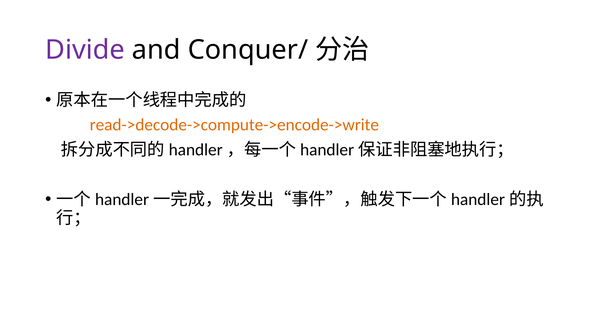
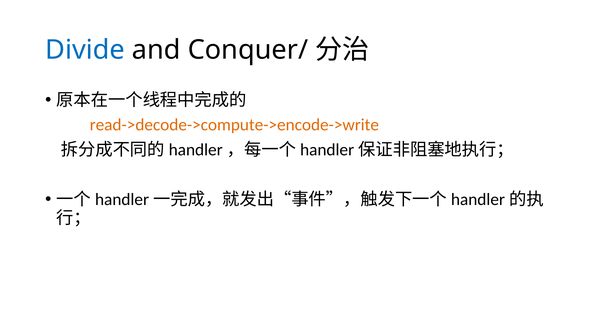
Divide colour: purple -> blue (85, 50)
